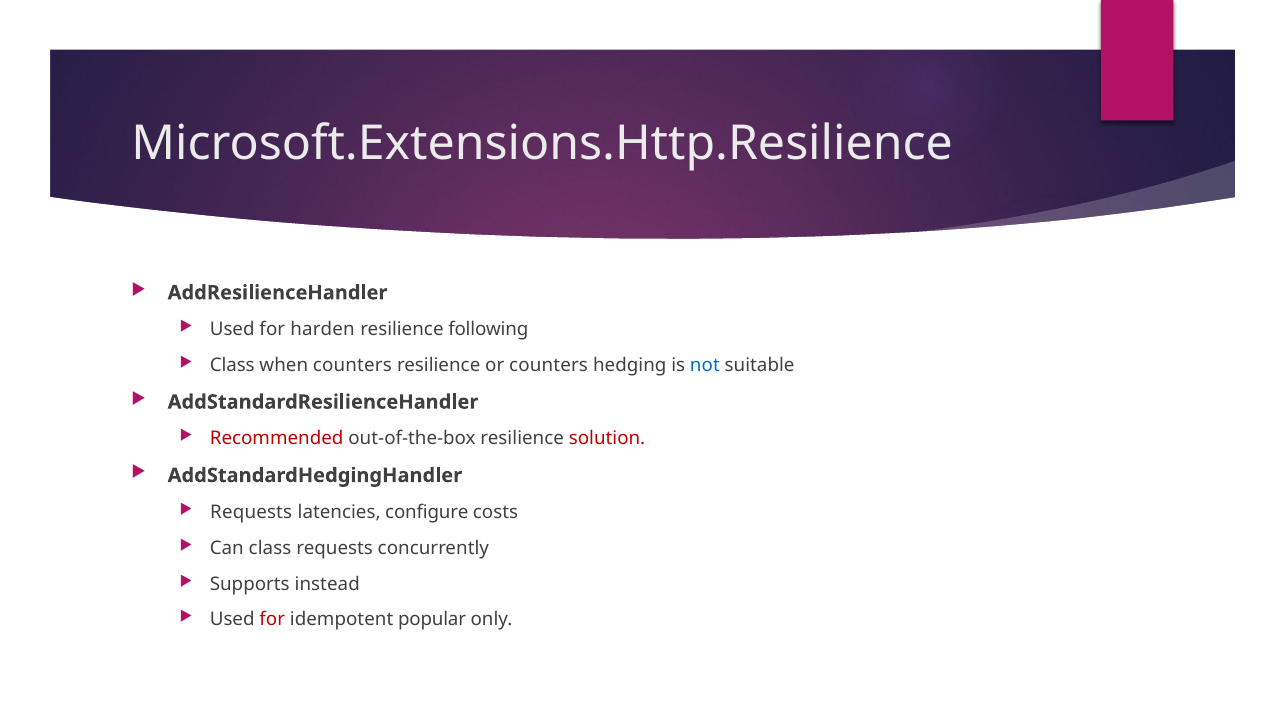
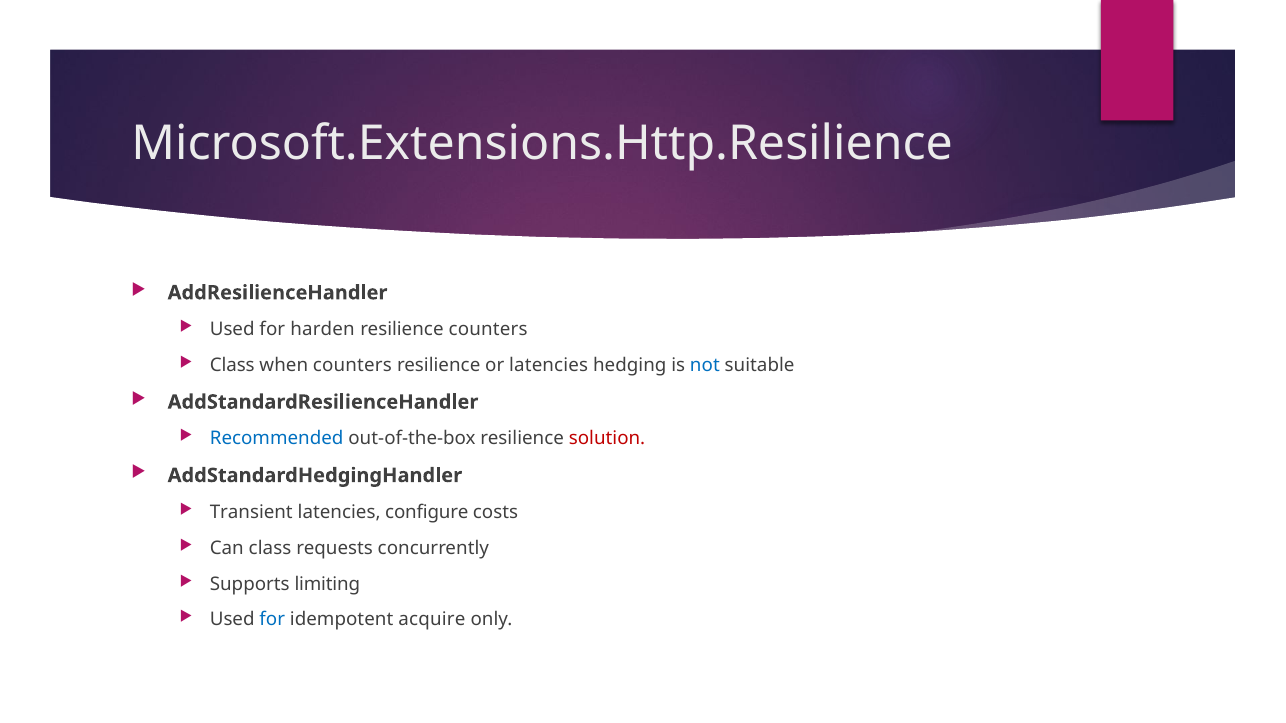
resilience following: following -> counters (488, 330)
or counters: counters -> latencies (549, 365)
Recommended colour: red -> blue (277, 439)
Requests: Requests -> Transient (251, 512)
instead: instead -> limiting (327, 584)
for colour: red -> blue (272, 620)
popular: popular -> acquire (432, 620)
